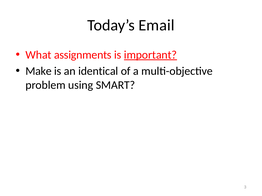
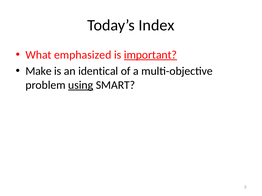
Email: Email -> Index (156, 25)
assignments: assignments -> emphasized (83, 55)
using underline: none -> present (81, 85)
